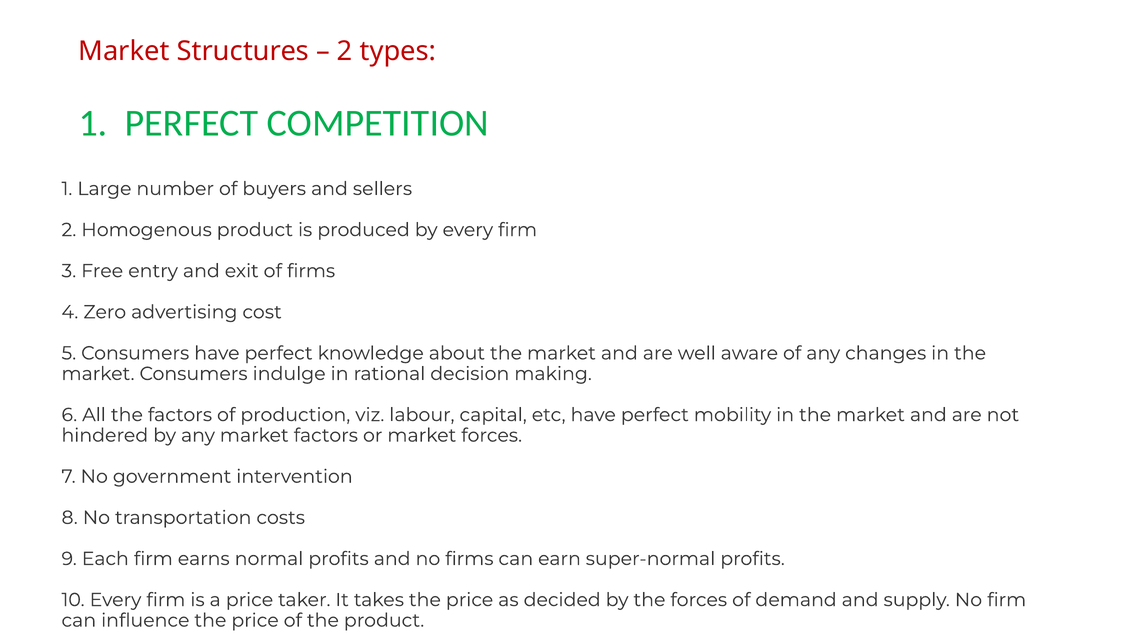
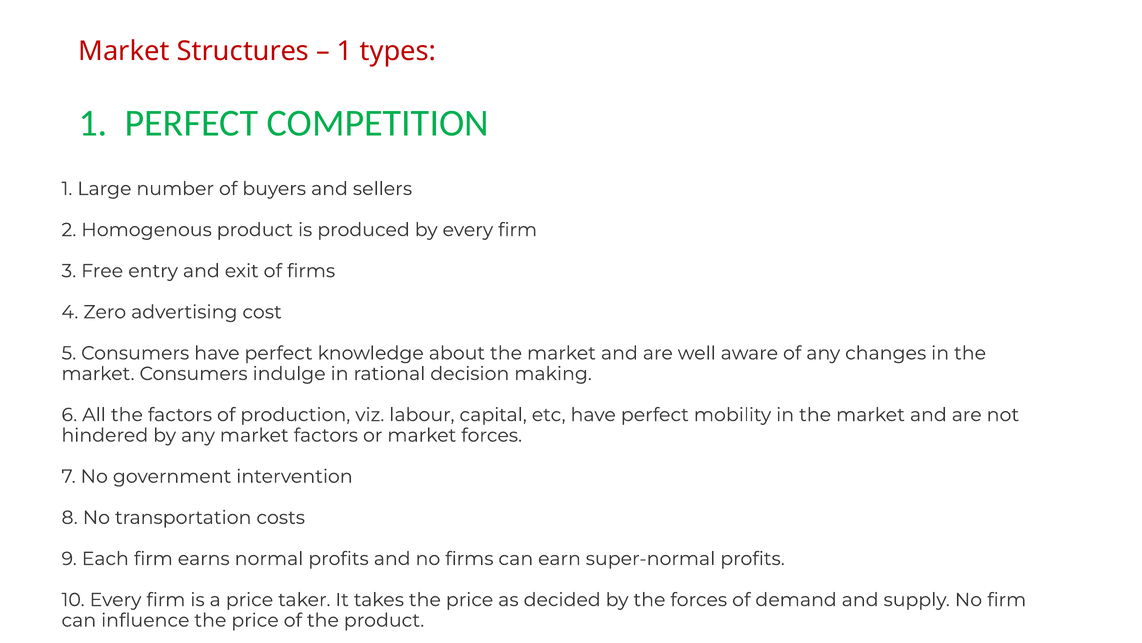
2: 2 -> 1 (345, 51)
